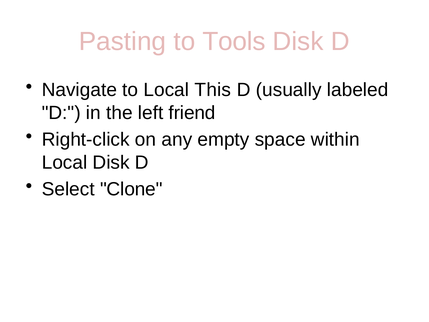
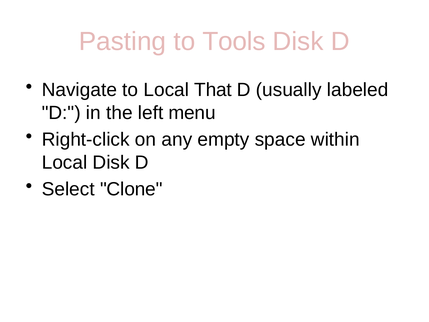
This: This -> That (213, 90)
friend: friend -> menu (192, 113)
